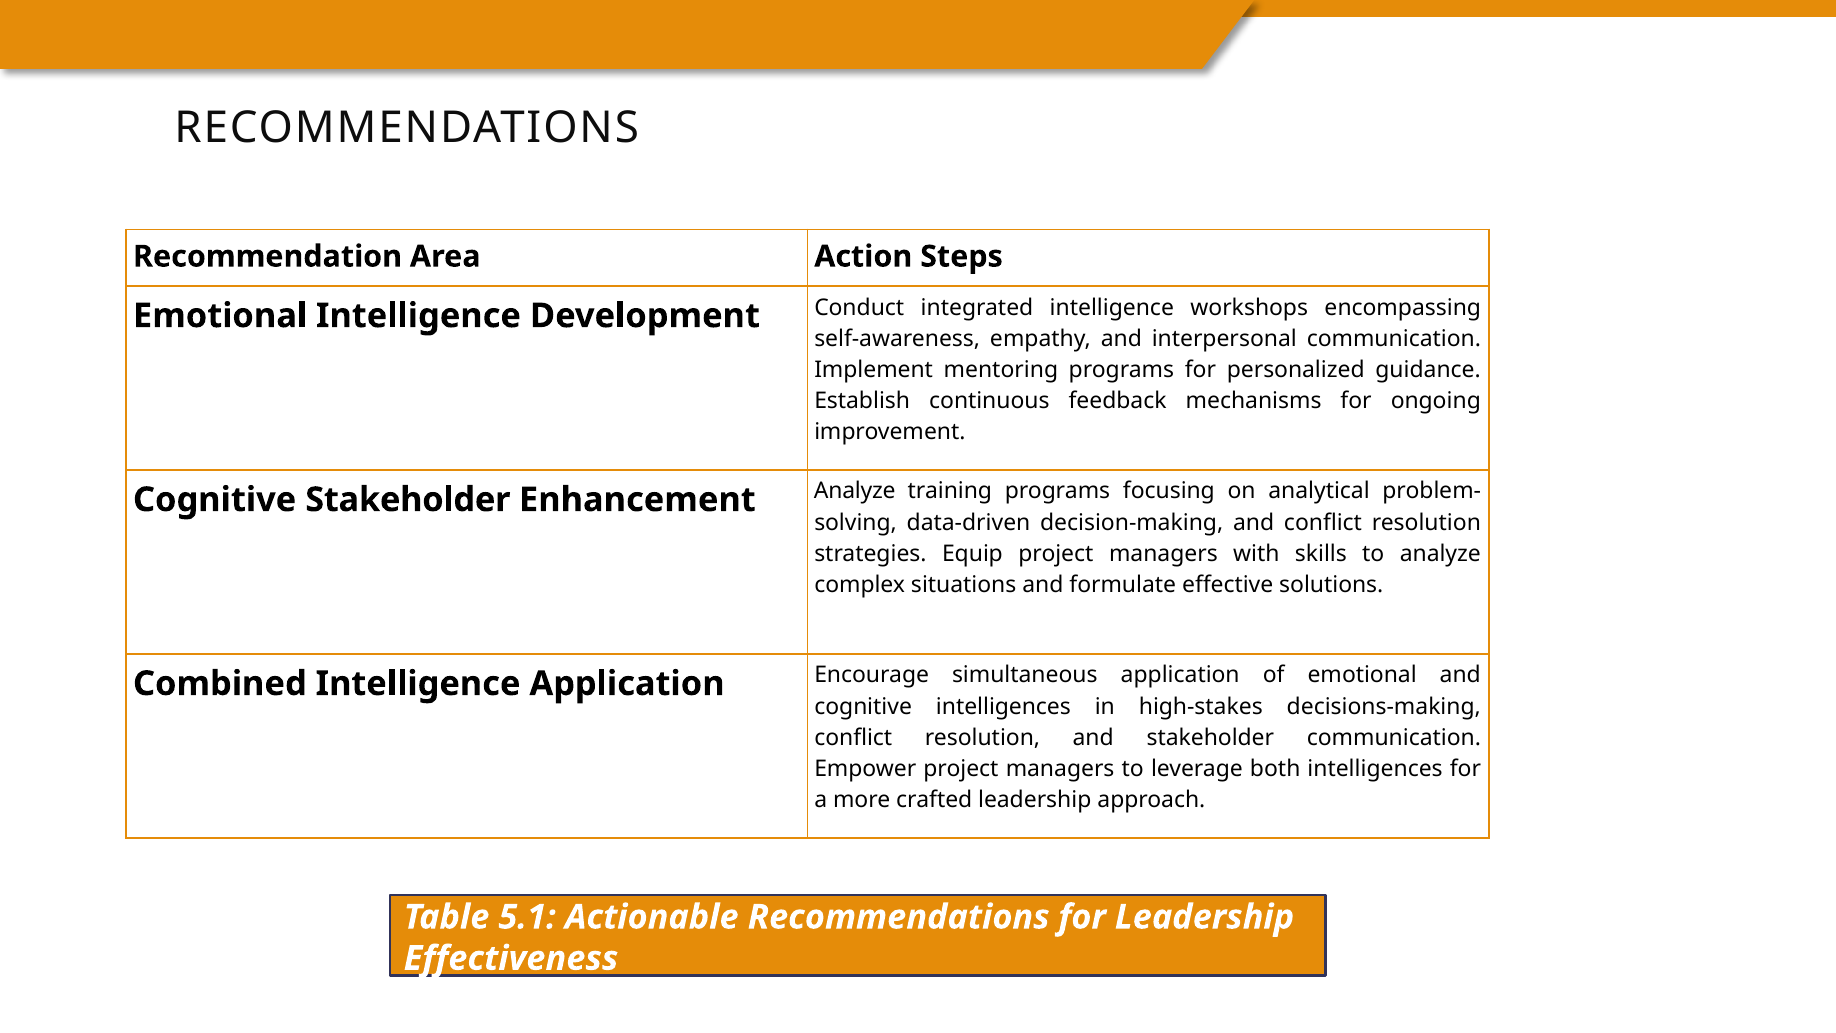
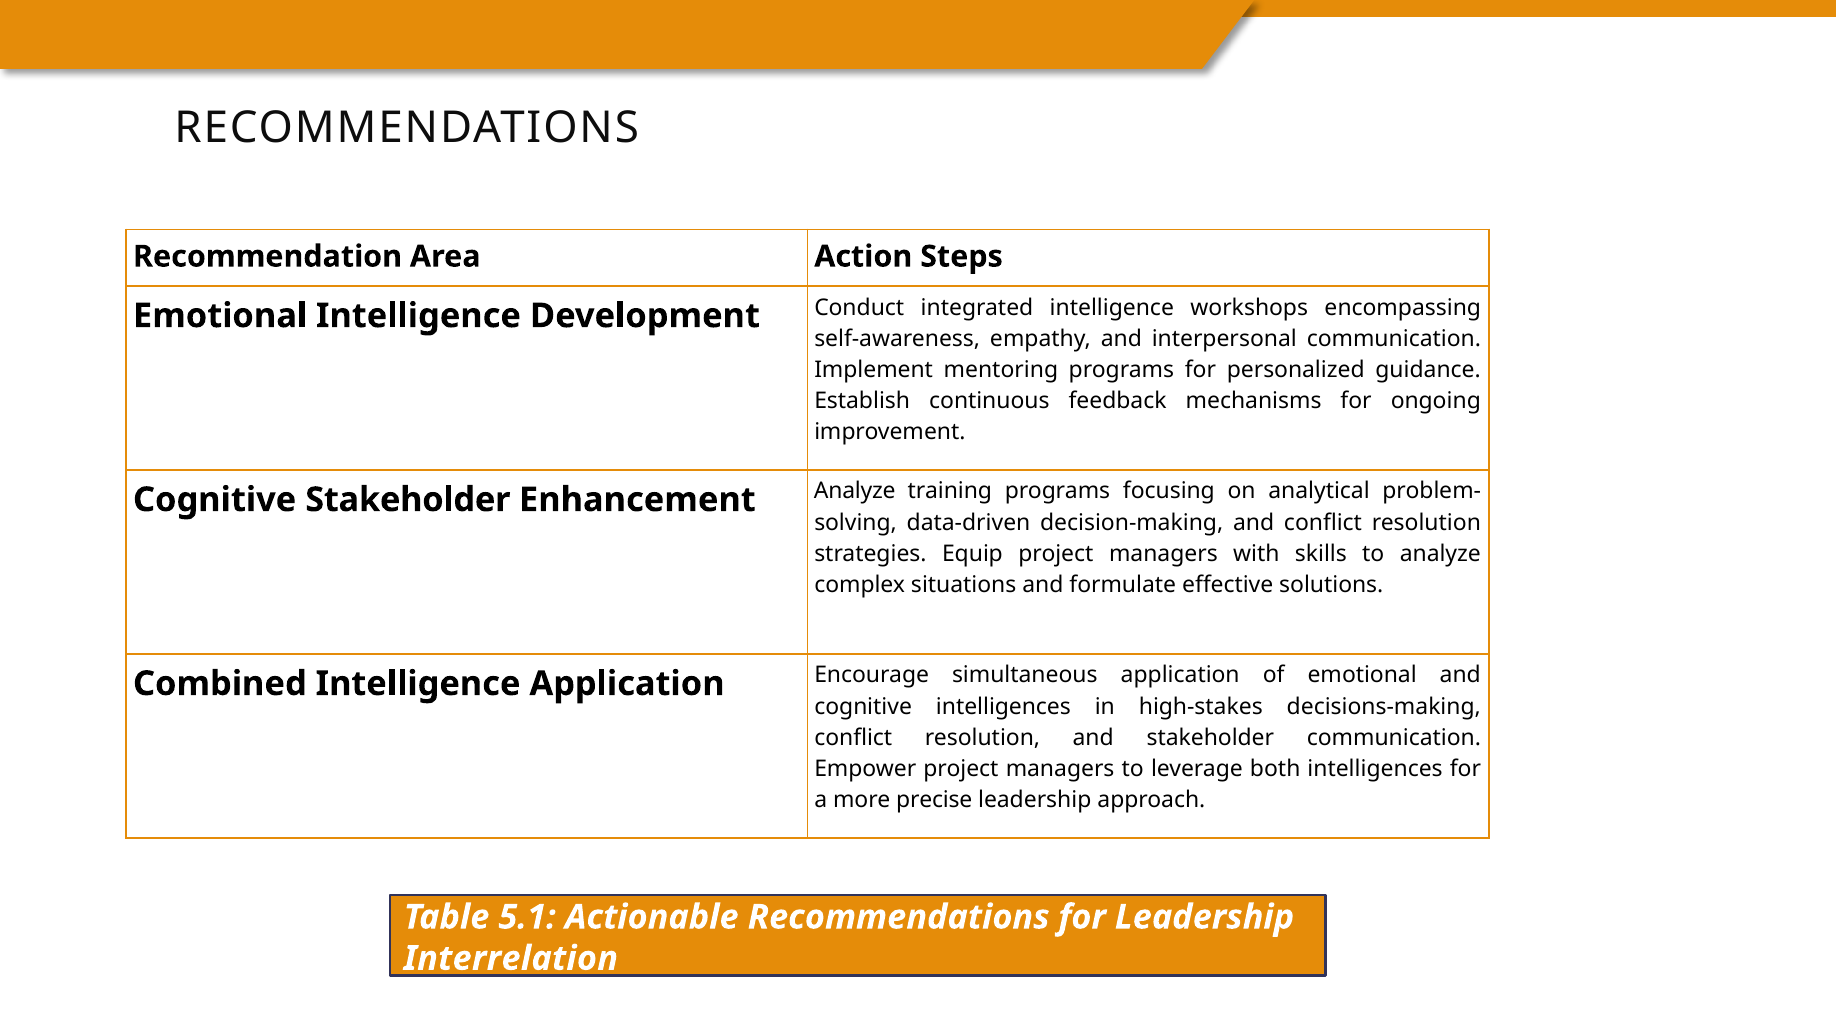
crafted: crafted -> precise (934, 800)
Effectiveness: Effectiveness -> Interrelation (511, 958)
